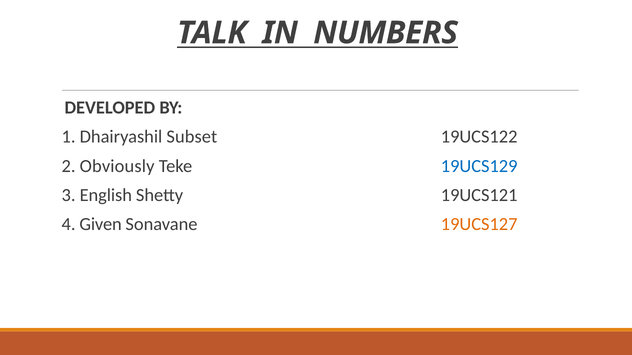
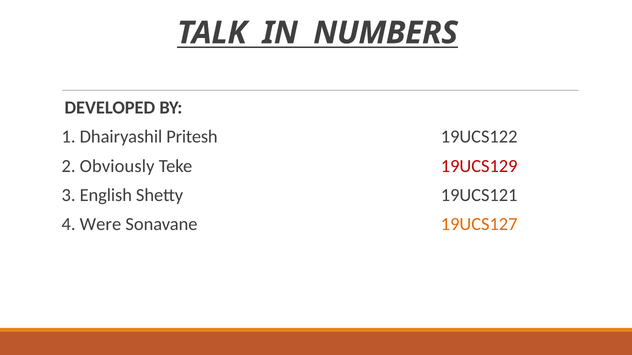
Subset: Subset -> Pritesh (192, 137)
19UCS129 colour: blue -> red (479, 166)
Given: Given -> Were (100, 224)
